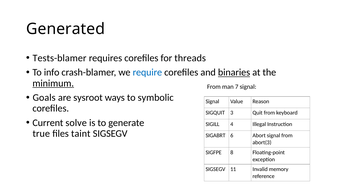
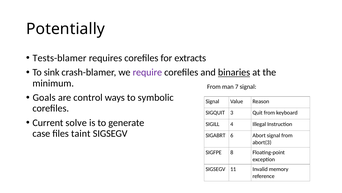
Generated: Generated -> Potentially (66, 29)
threads: threads -> extracts (190, 58)
info: info -> sink (52, 72)
require colour: blue -> purple (147, 72)
minimum underline: present -> none (53, 83)
sysroot: sysroot -> control (88, 97)
true: true -> case (41, 133)
